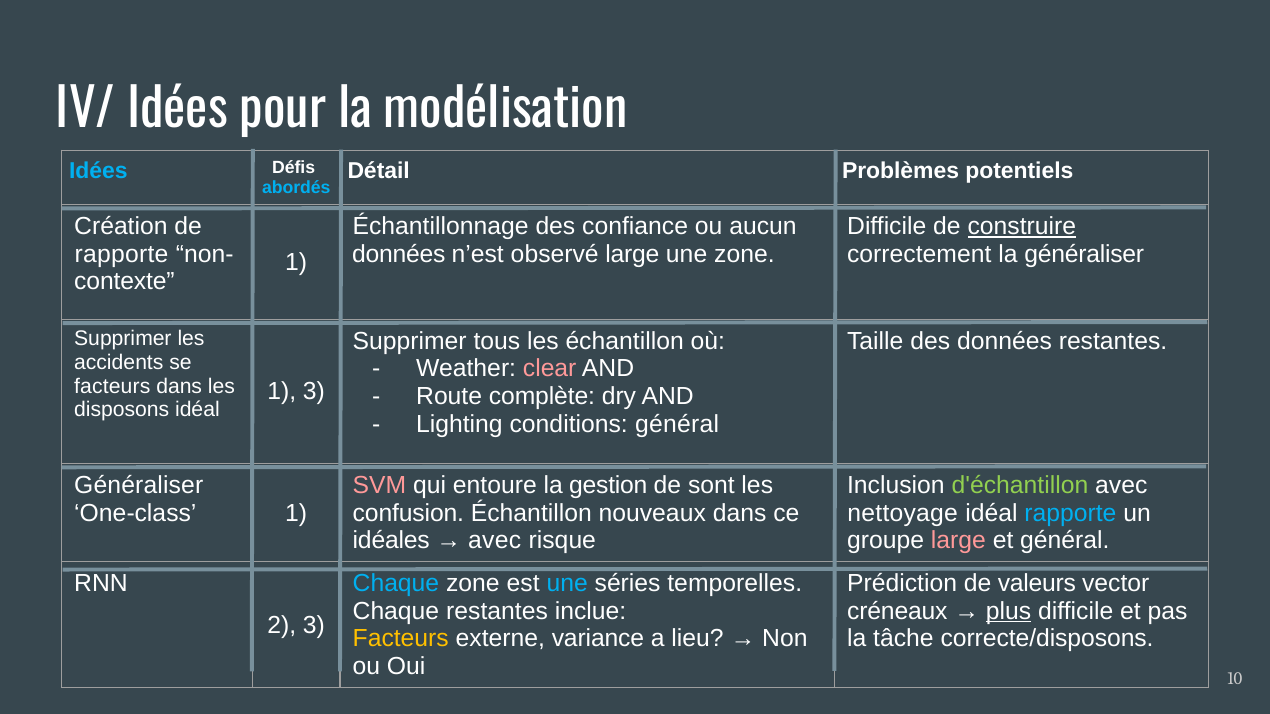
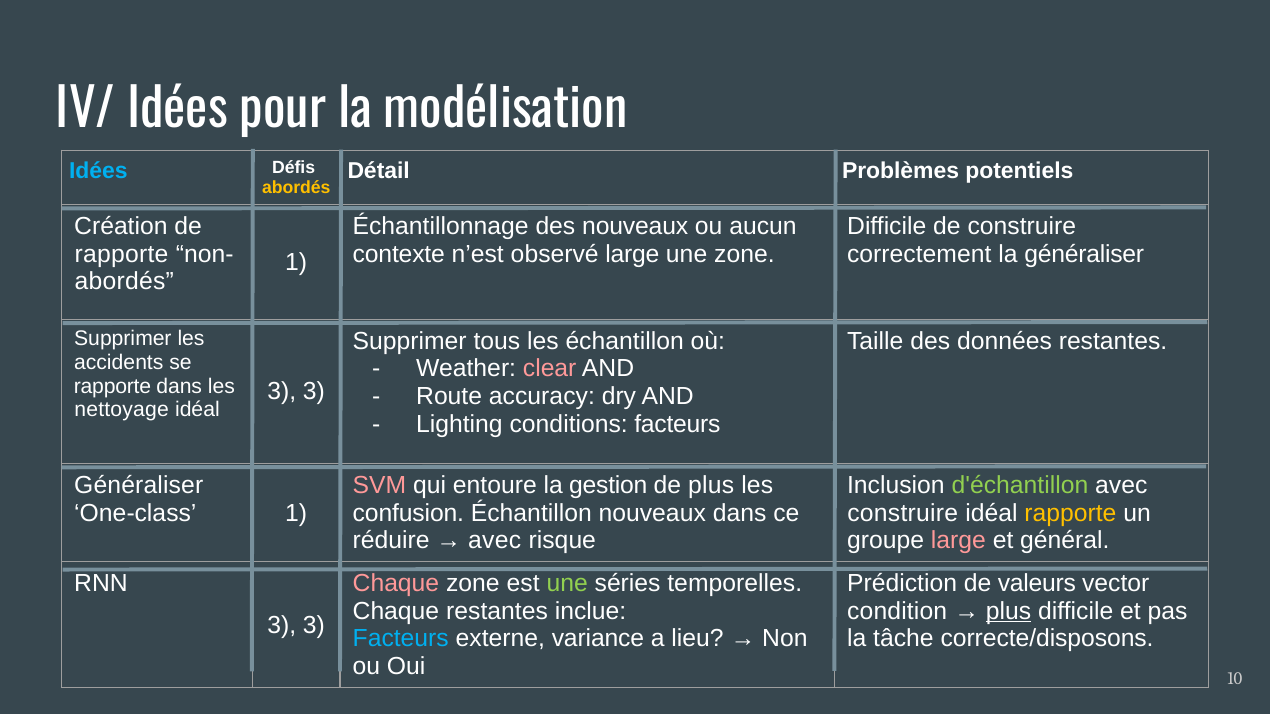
abordés colour: light blue -> yellow (296, 188)
des confiance: confiance -> nouveaux (635, 226)
construire underline: present -> none (1022, 226)
données: données -> contexte (399, 254)
contexte: contexte -> abordés (124, 282)
facteurs: facteurs -> rapporte (112, 387)
1: 1 -> 3 (282, 392)
complète: complète -> accuracy (542, 397)
disposons: disposons -> nettoyage (122, 410)
conditions général: général -> facteurs (677, 424)
de sont: sont -> plus (711, 485)
nettoyage: nettoyage -> construire (903, 513)
rapporte colour: light blue -> yellow (1070, 513)
idéales: idéales -> réduire (391, 541)
Chaque colour: light blue -> pink (396, 584)
une colour: light blue -> light green (567, 584)
créneaux: créneaux -> condition (897, 611)
2: 2 -> 3 (282, 625)
Facteurs colour: yellow -> light blue (401, 639)
